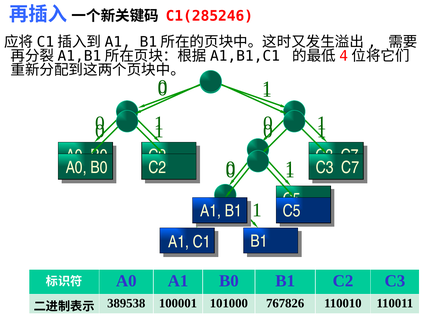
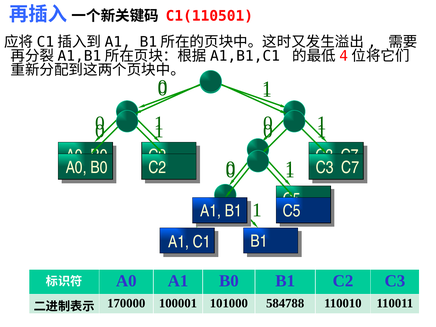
C1(285246: C1(285246 -> C1(110501 (209, 16)
389538: 389538 -> 170000 (126, 303)
767826: 767826 -> 584788 (285, 303)
